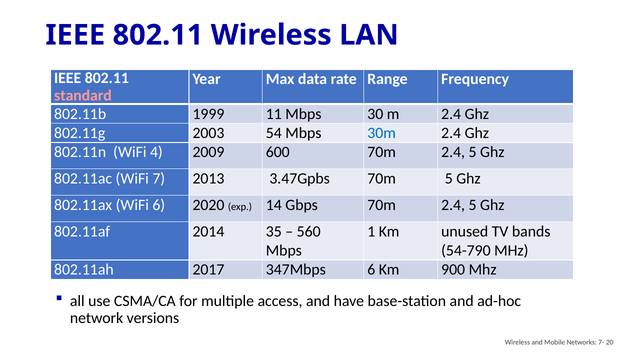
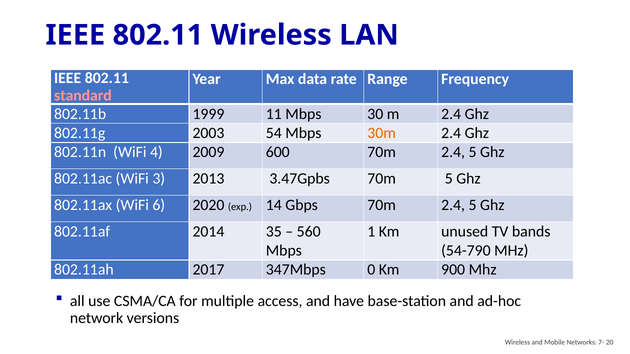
30m colour: blue -> orange (382, 133)
7: 7 -> 3 (159, 179)
347Mbps 6: 6 -> 0 (371, 270)
